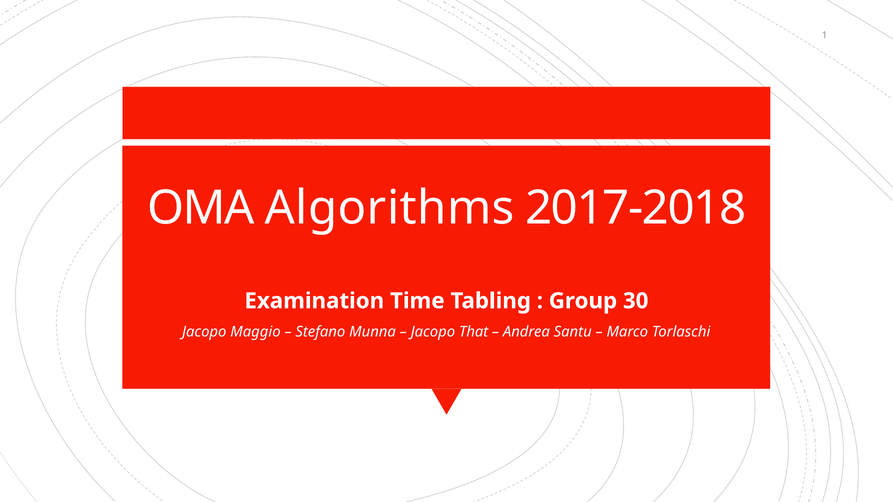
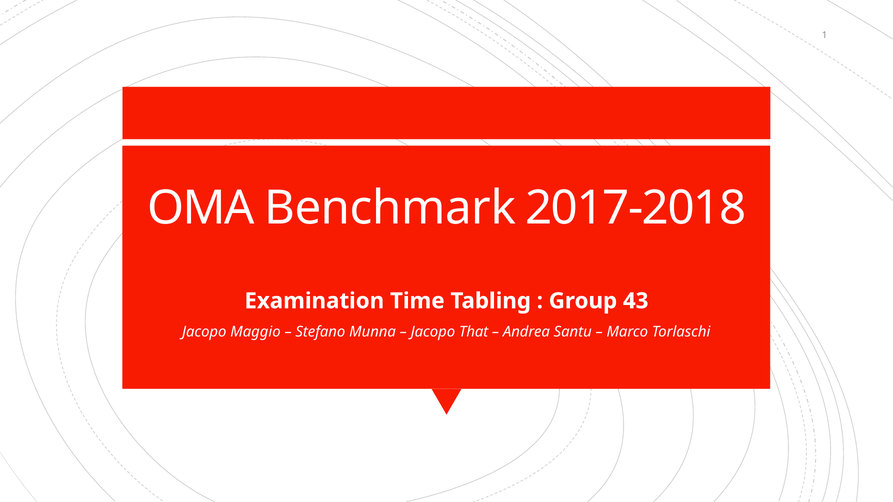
Algorithms: Algorithms -> Benchmark (390, 208)
30: 30 -> 43 (636, 301)
